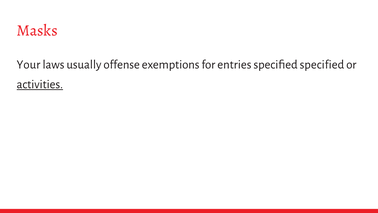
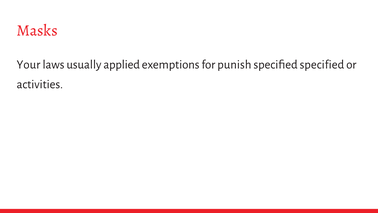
offense: offense -> applied (122, 64)
entries: entries -> punish (234, 64)
activities underline: present -> none (40, 84)
